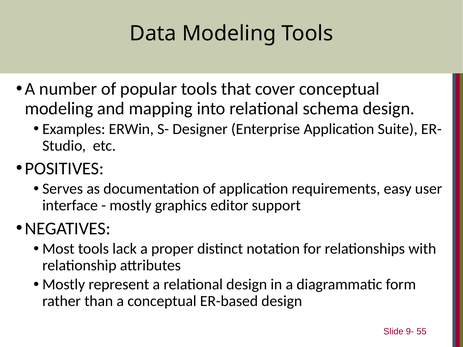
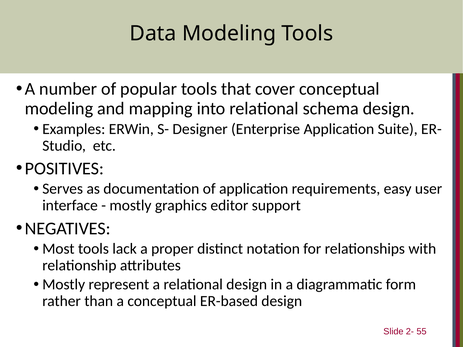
9-: 9- -> 2- (410, 332)
